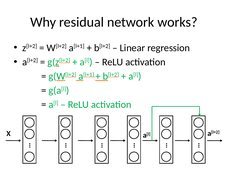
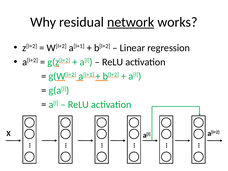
network underline: none -> present (131, 22)
